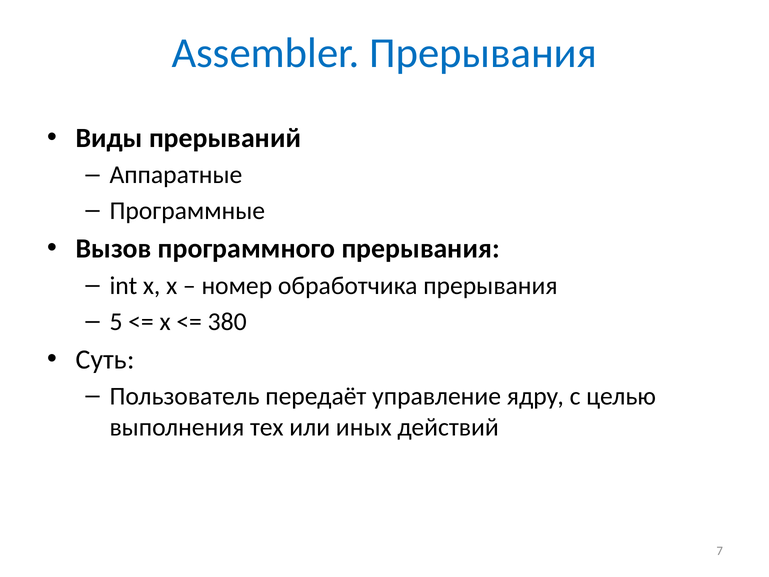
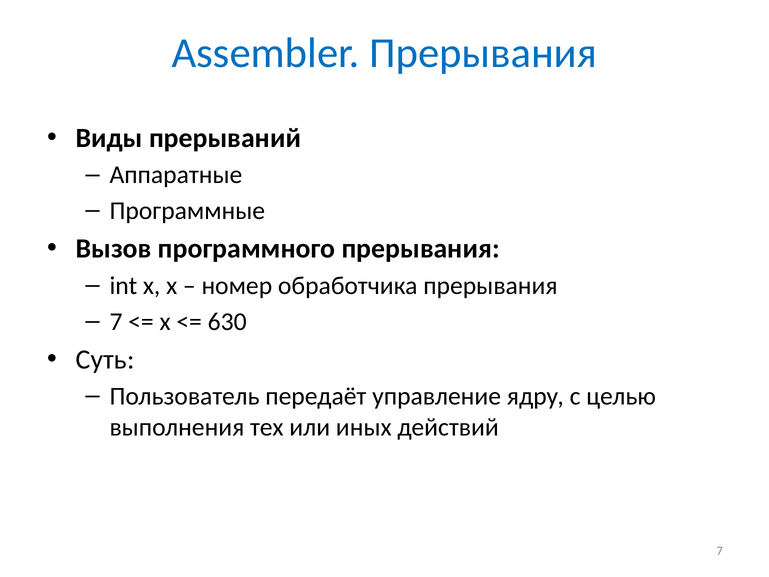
5: 5 -> 7 (116, 321)
380: 380 -> 630 (227, 321)
